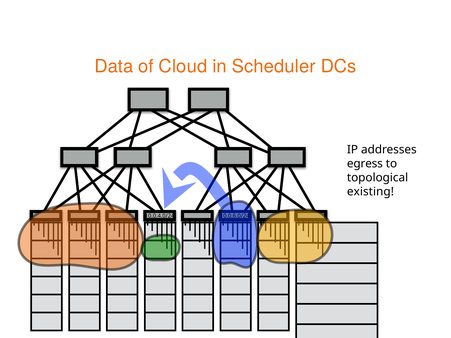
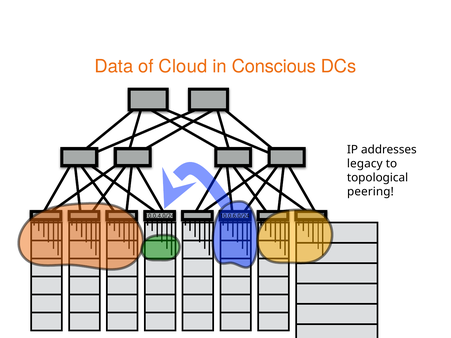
Scheduler: Scheduler -> Conscious (274, 66)
egress: egress -> legacy (365, 164)
existing: existing -> peering (370, 192)
